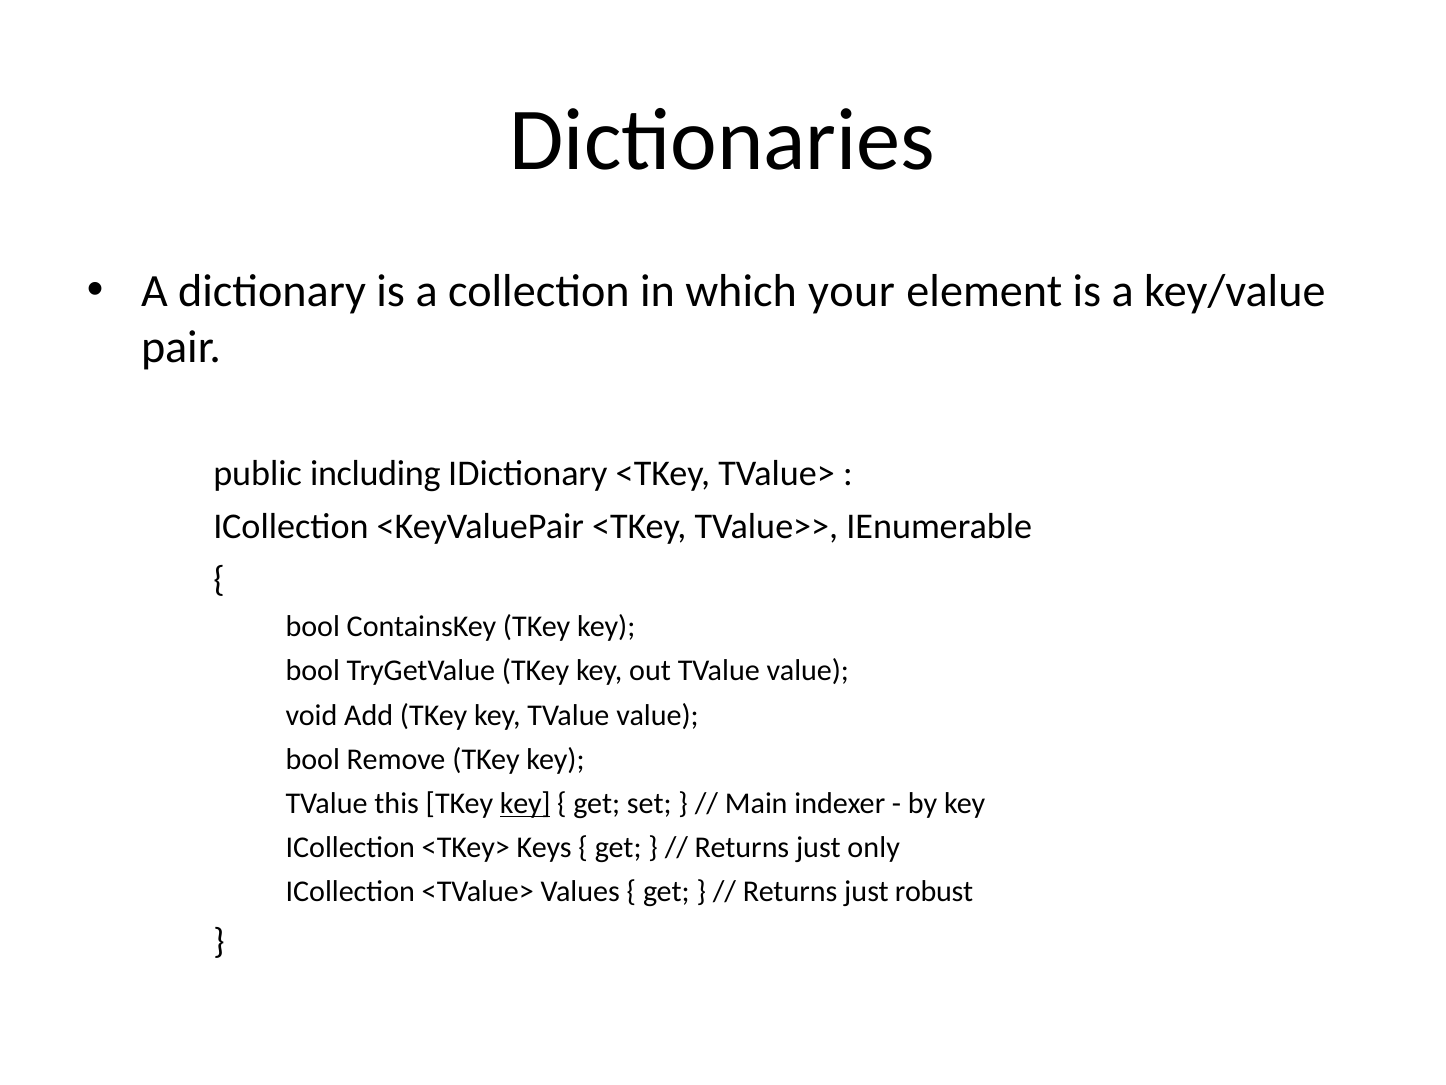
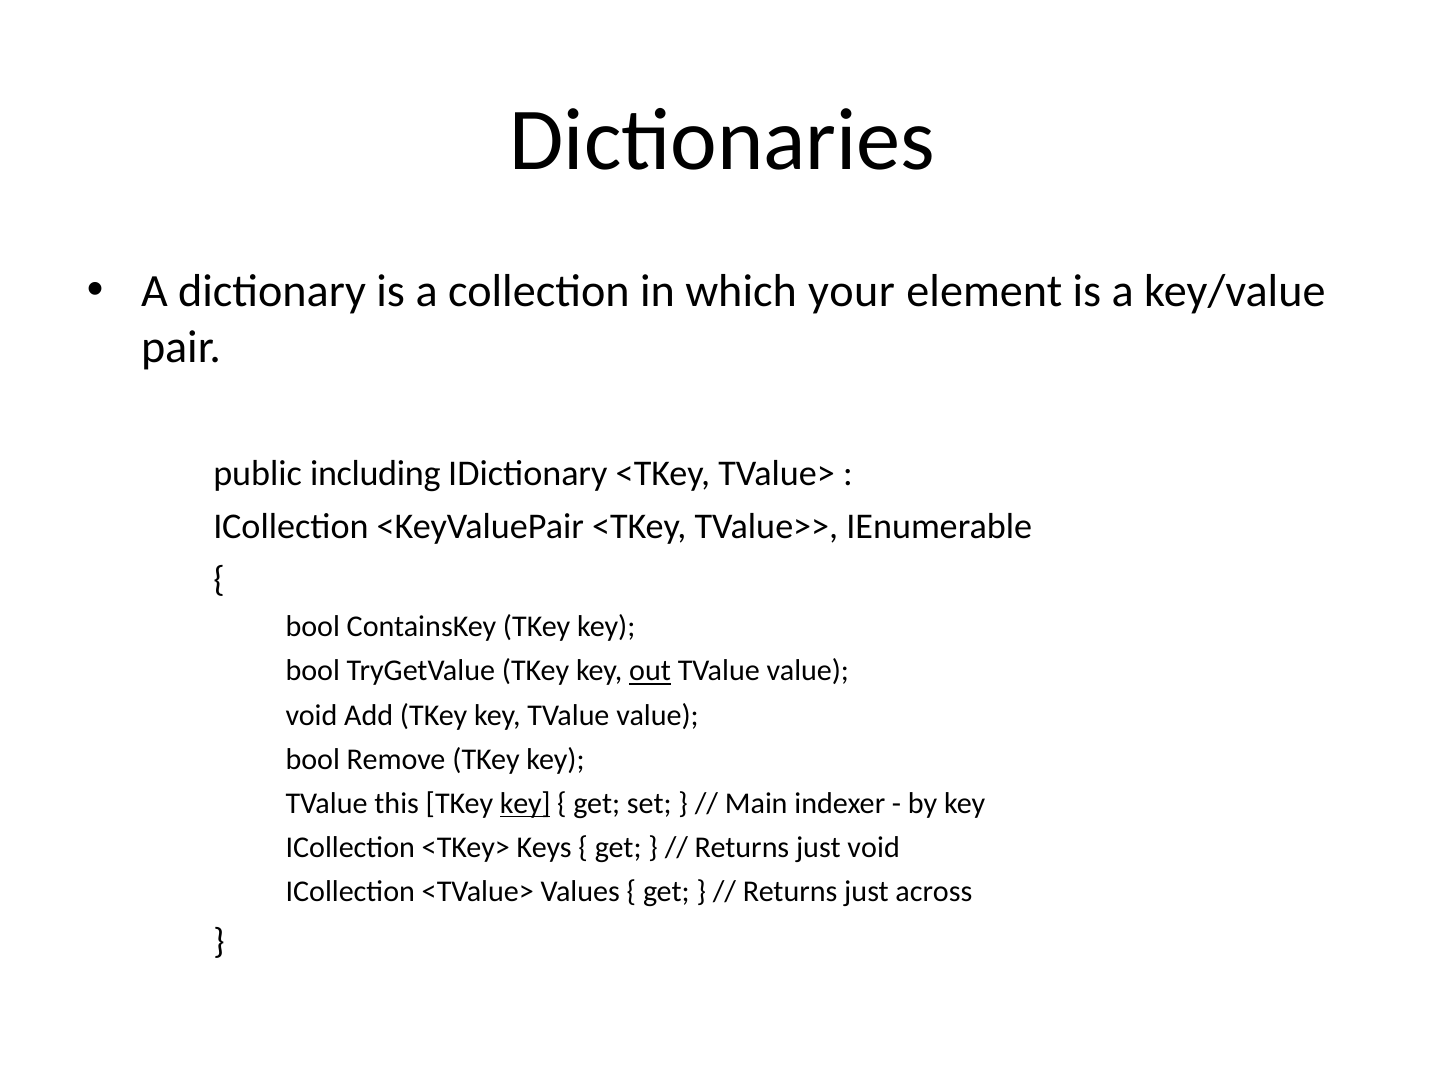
out underline: none -> present (650, 671)
just only: only -> void (874, 847)
robust: robust -> across (934, 892)
